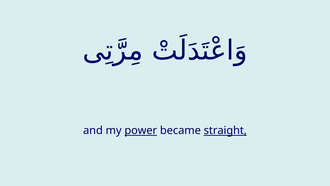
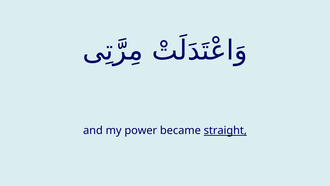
power underline: present -> none (141, 130)
